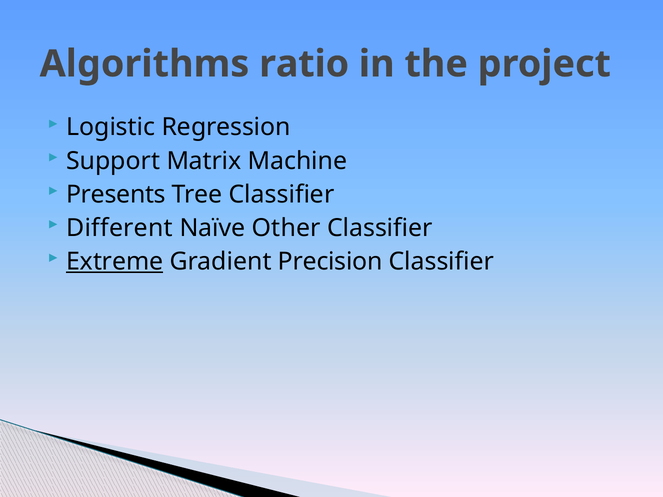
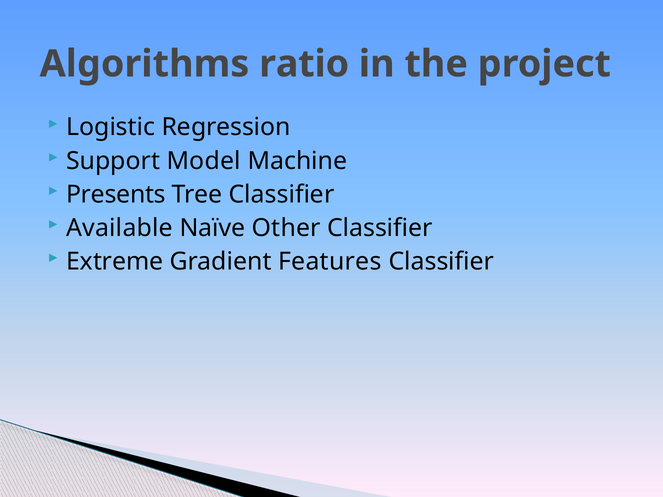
Matrix: Matrix -> Model (204, 161)
Different: Different -> Available (120, 228)
Extreme underline: present -> none (115, 262)
Precision: Precision -> Features (330, 262)
